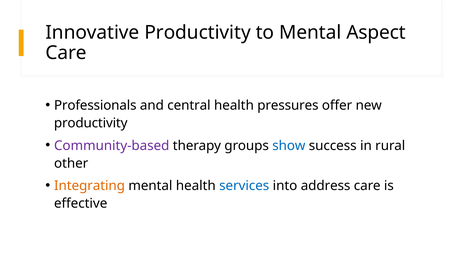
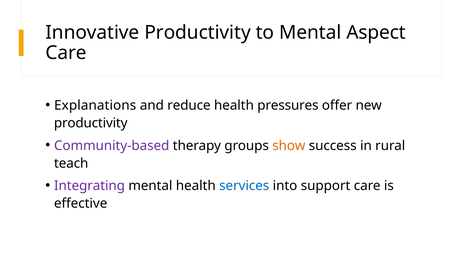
Professionals: Professionals -> Explanations (95, 106)
central: central -> reduce (189, 106)
show colour: blue -> orange (289, 146)
other: other -> teach (71, 163)
Integrating colour: orange -> purple (90, 186)
address: address -> support (326, 186)
